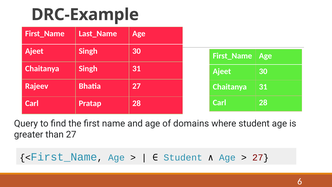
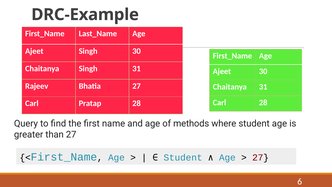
domains: domains -> methods (191, 123)
